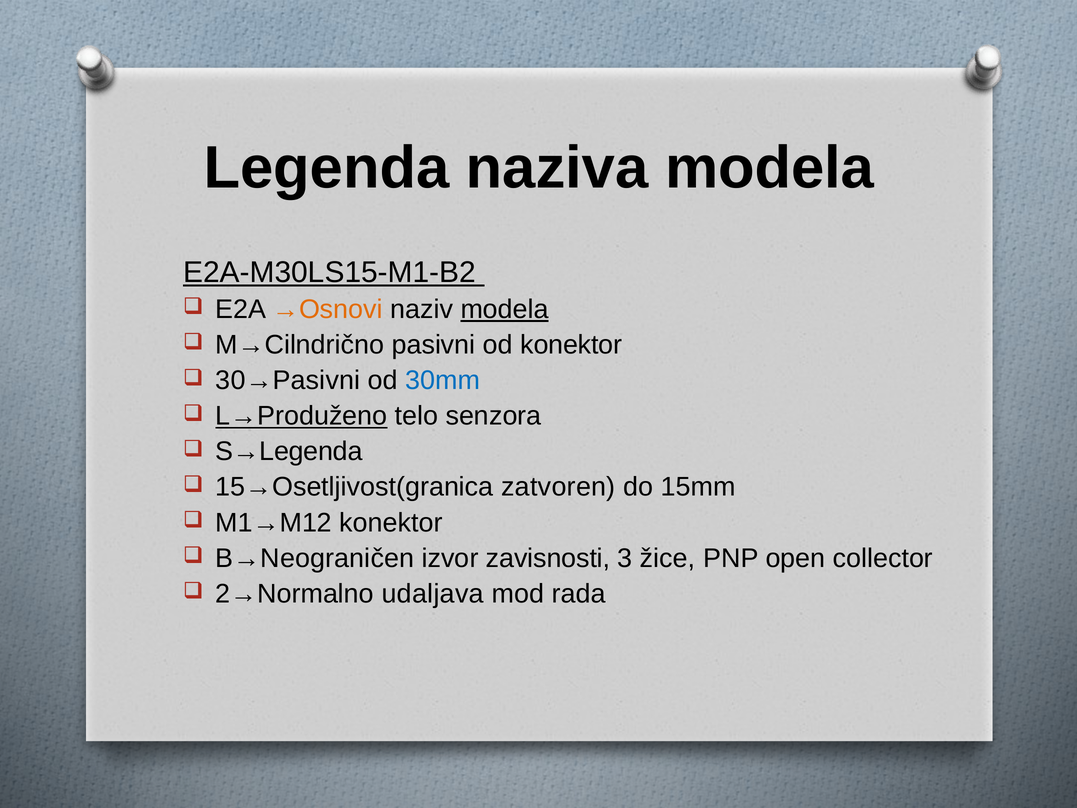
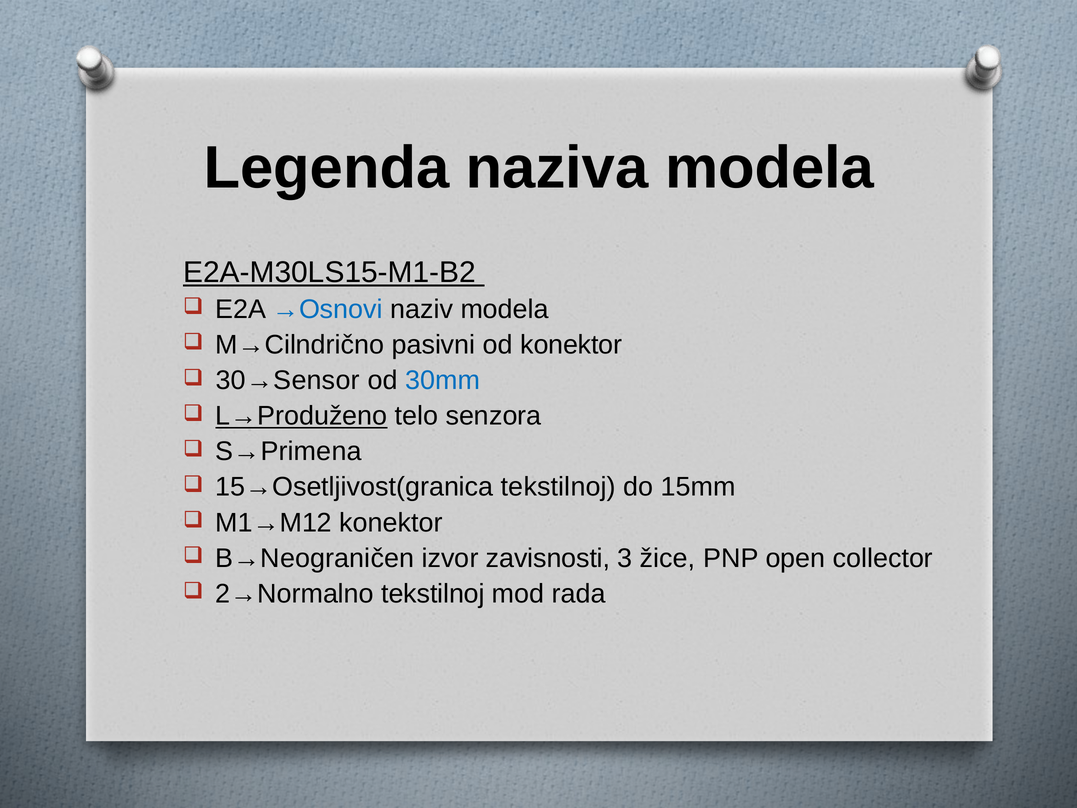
→Osnovi colour: orange -> blue (327, 309)
modela underline: present -> none (505, 309)
30→Pasivni: 30→Pasivni -> 30→Sensor (288, 380)
S→Legenda: S→Legenda -> S→Primena (289, 451)
15→Osetljivost(granica zatvoren: zatvoren -> tekstilnoj (558, 487)
2→Normalno udaljava: udaljava -> tekstilnoj (433, 594)
